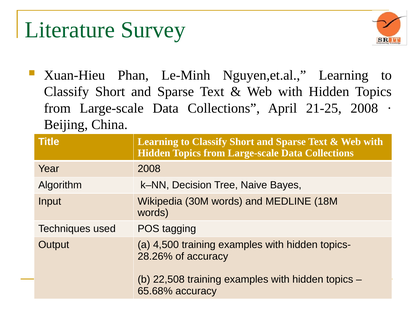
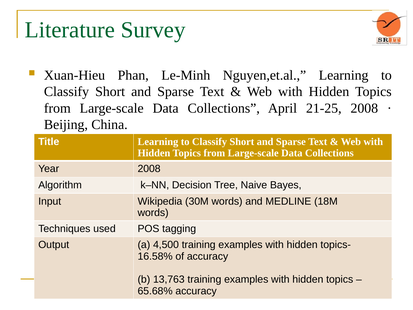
28.26%: 28.26% -> 16.58% (155, 256)
22,508: 22,508 -> 13,763 (169, 279)
